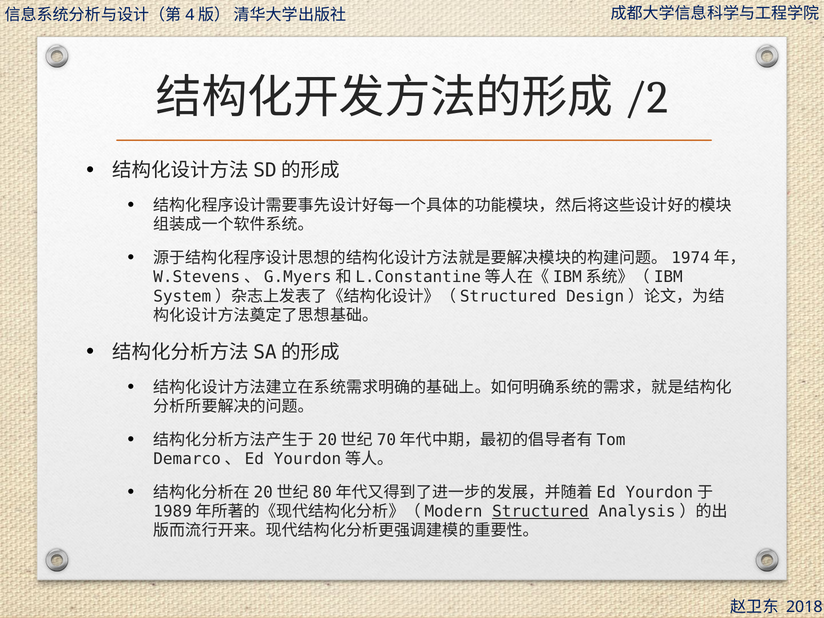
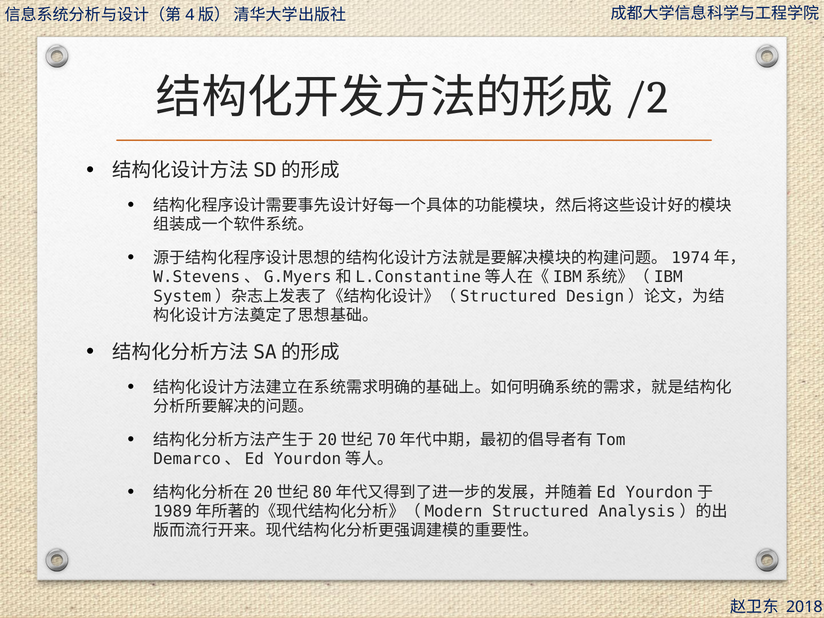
Structured underline: present -> none (540, 511)
